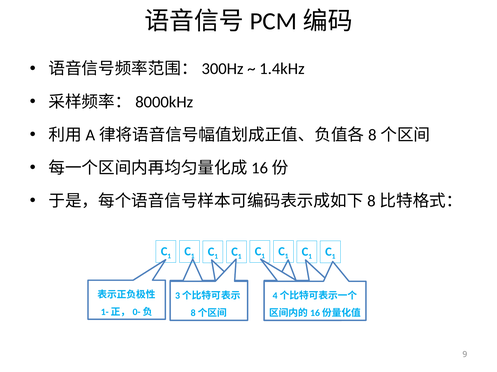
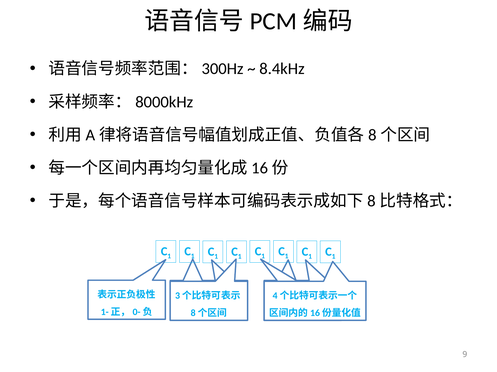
1.4kHz: 1.4kHz -> 8.4kHz (282, 69)
